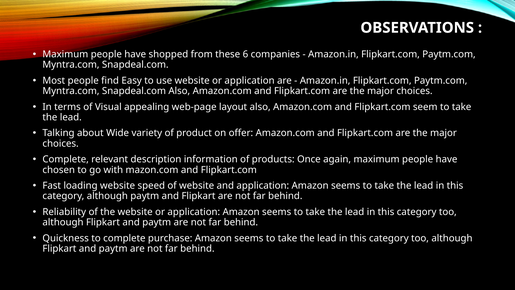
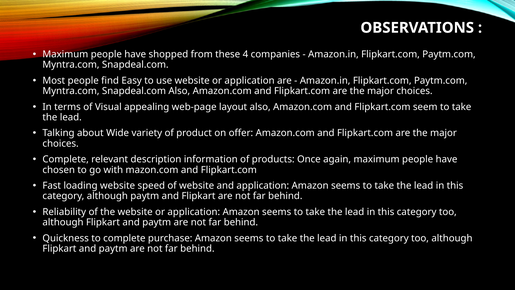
6: 6 -> 4 (245, 54)
